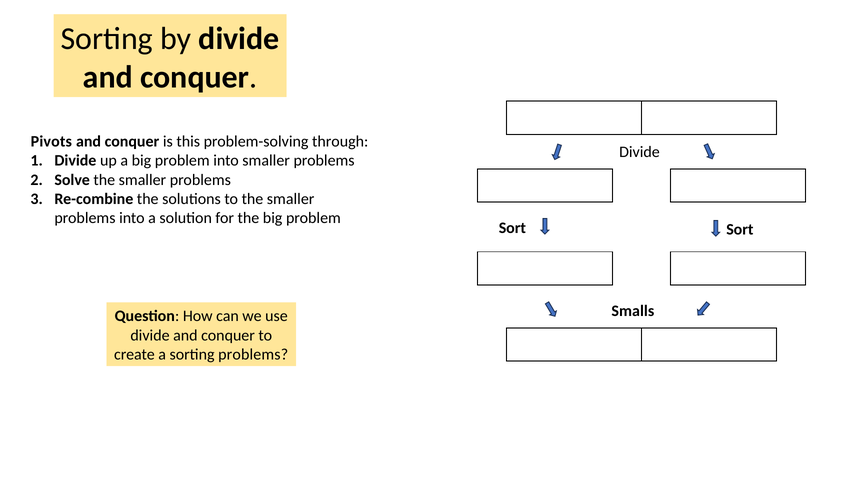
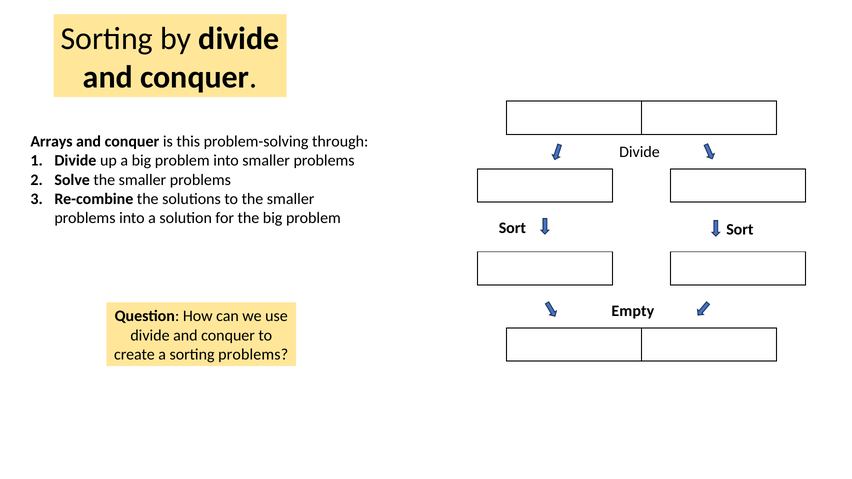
Pivots: Pivots -> Arrays (52, 142)
Smalls: Smalls -> Empty (633, 311)
